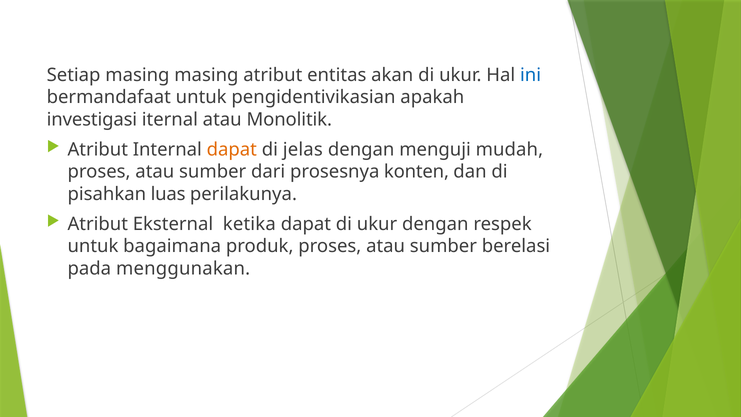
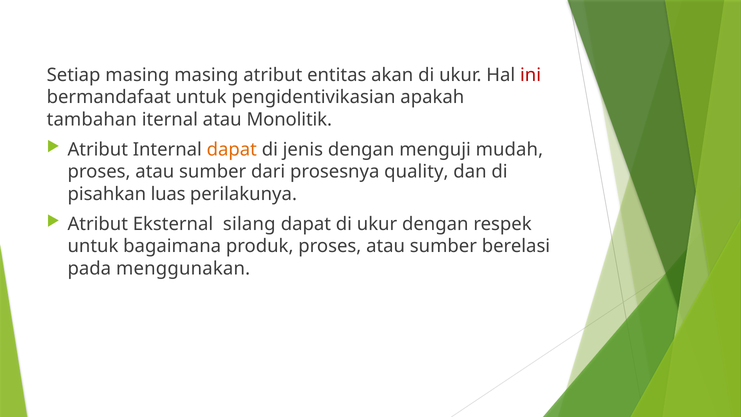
ini colour: blue -> red (531, 75)
investigasi: investigasi -> tambahan (92, 120)
jelas: jelas -> jenis (303, 150)
konten: konten -> quality (416, 172)
ketika: ketika -> silang (249, 224)
